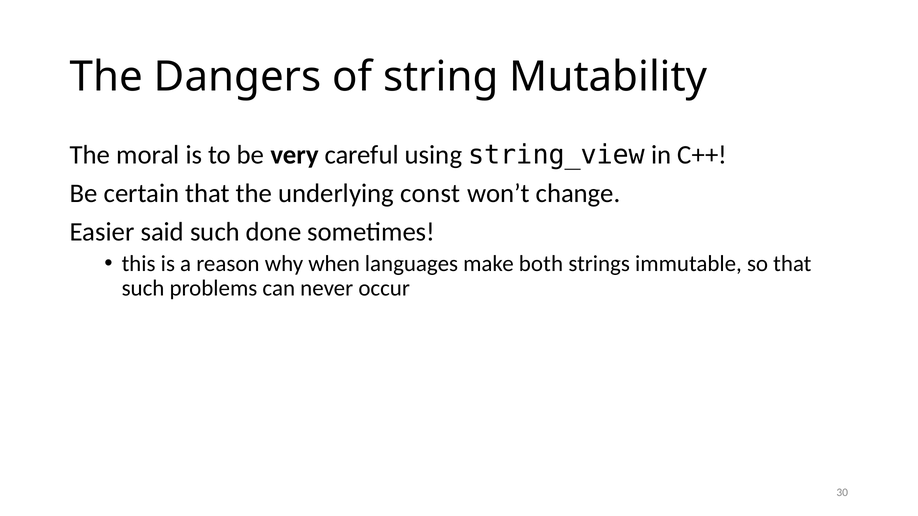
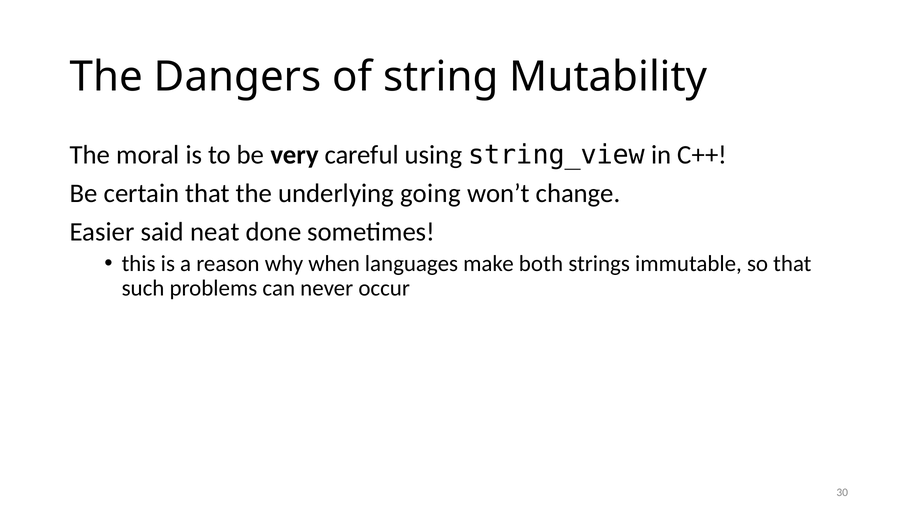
const: const -> going (430, 194)
said such: such -> neat (215, 232)
